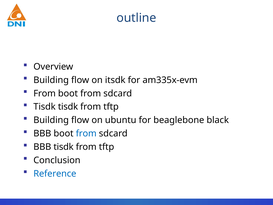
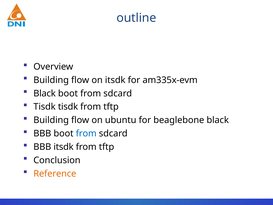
From: From -> Black (45, 93)
BBB tisdk: tisdk -> itsdk (64, 147)
Reference colour: blue -> orange (55, 173)
